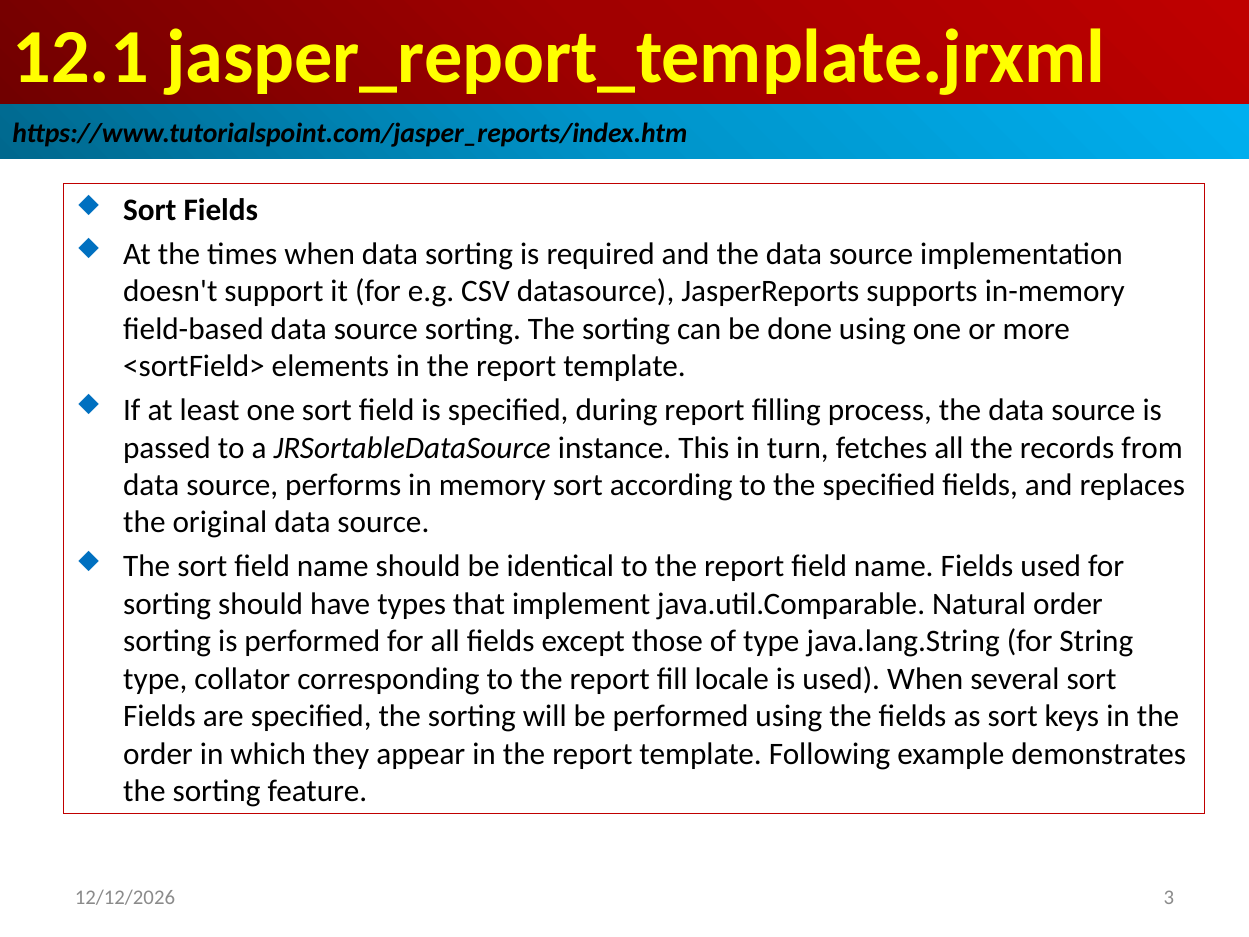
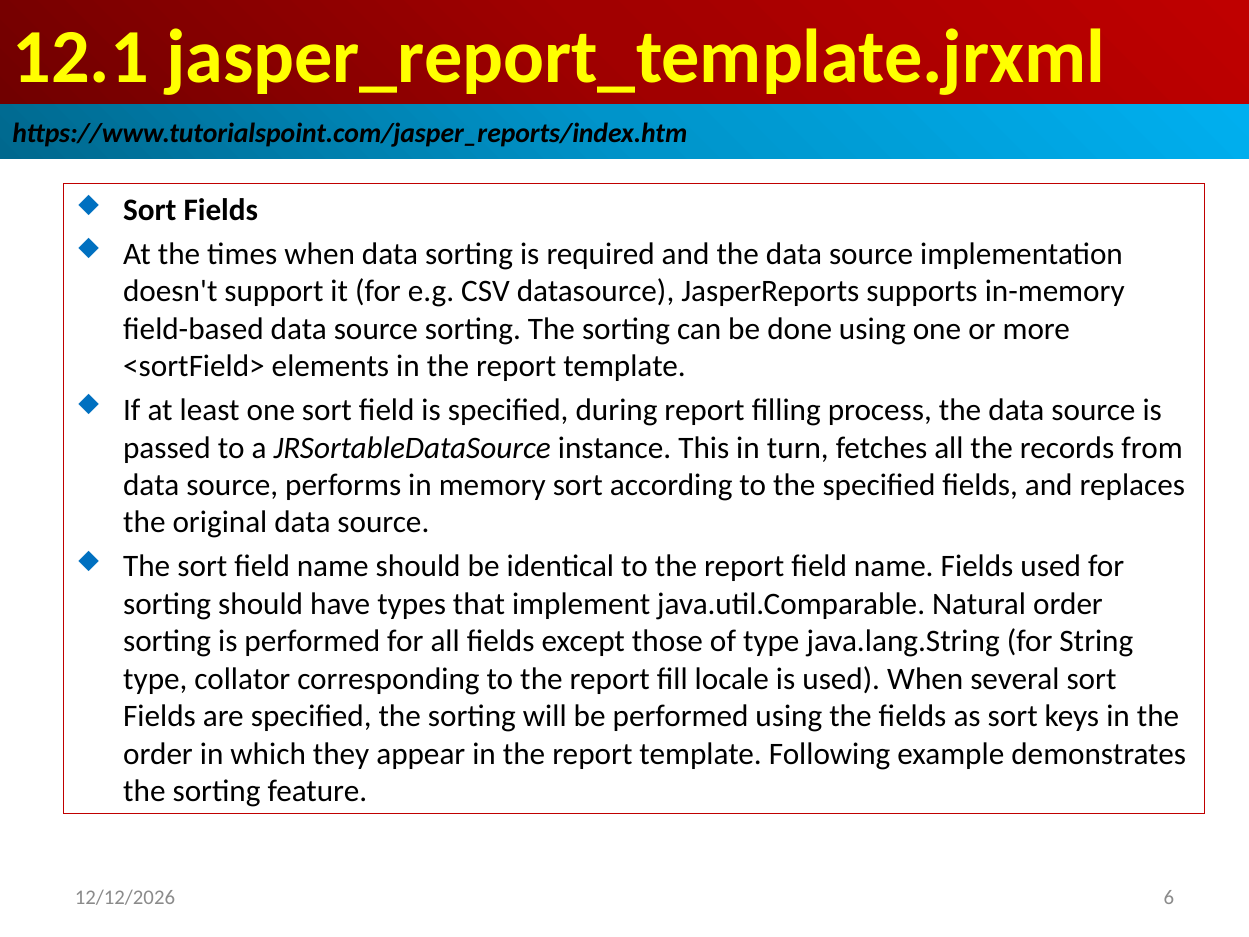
3: 3 -> 6 (1169, 897)
